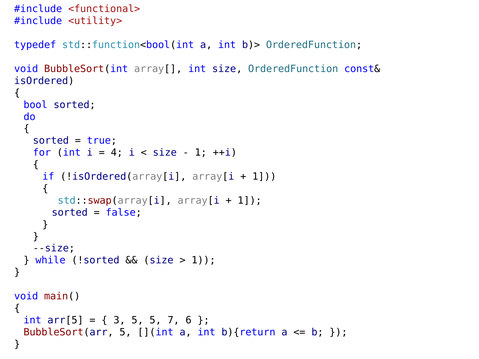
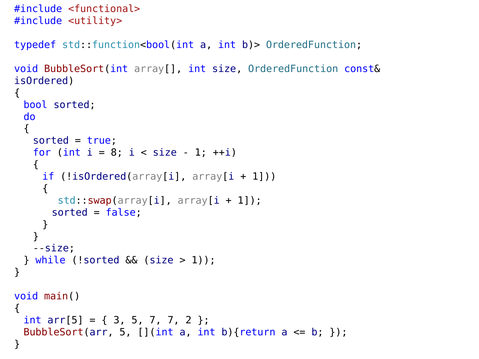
4: 4 -> 8 (117, 153)
5 5: 5 -> 7 (155, 320)
6: 6 -> 2 (189, 320)
